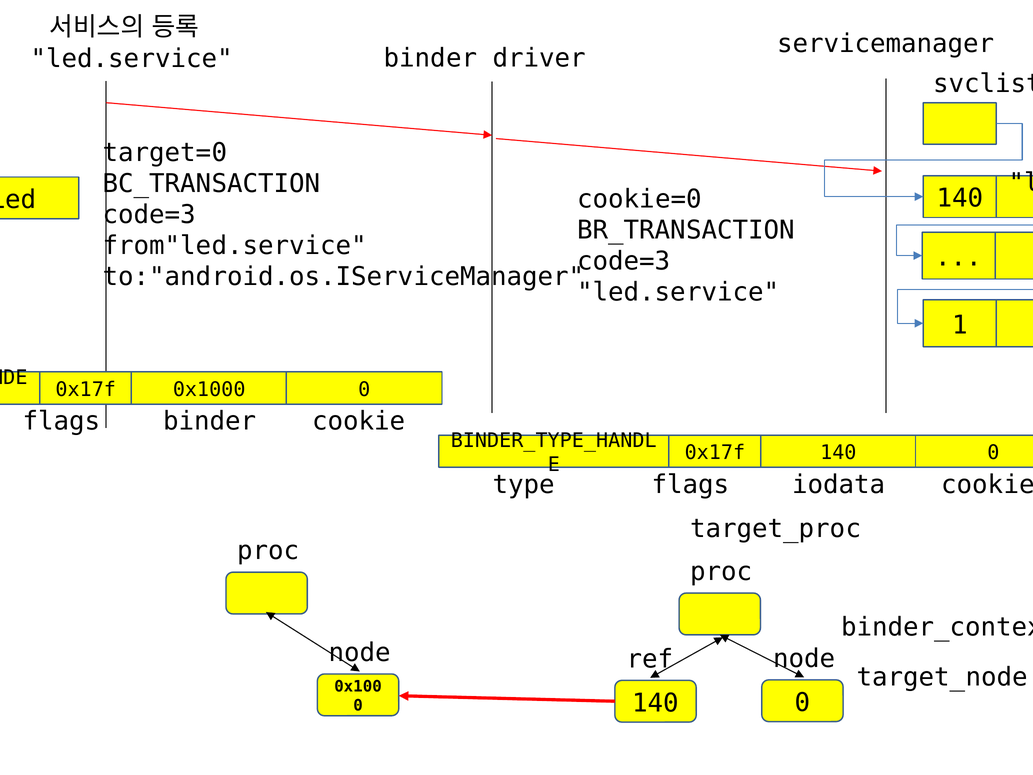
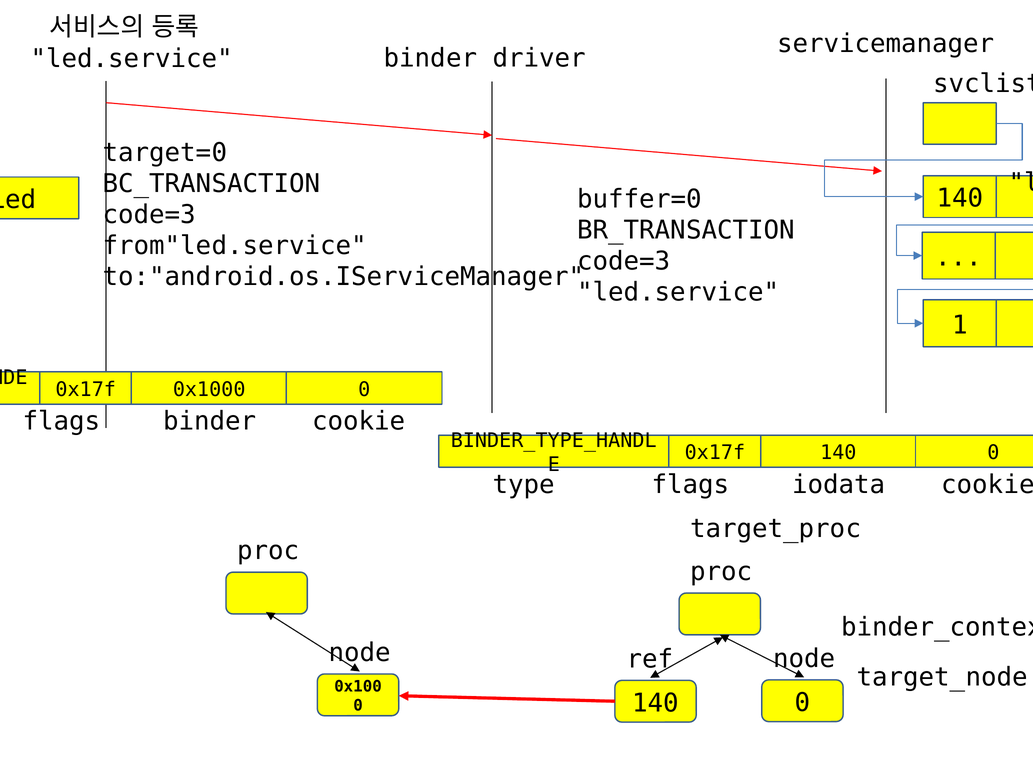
cookie=0: cookie=0 -> buffer=0 (639, 199)
